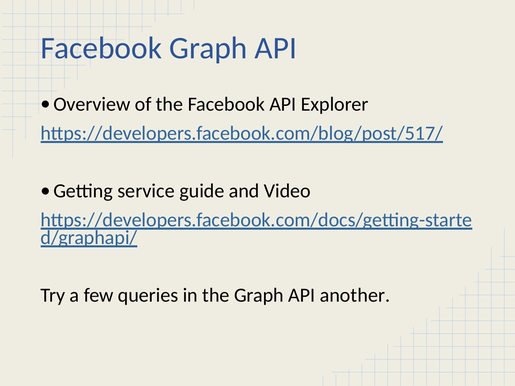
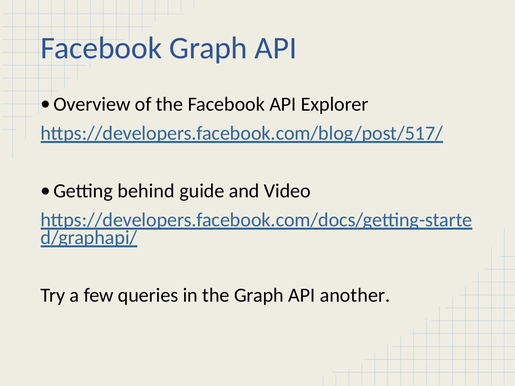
service: service -> behind (146, 191)
